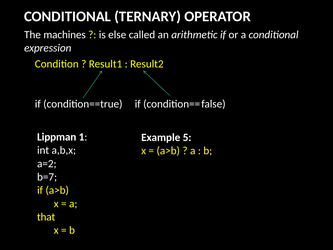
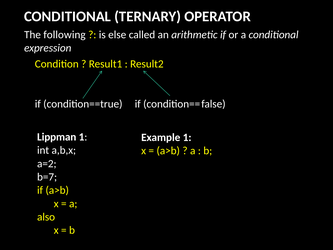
machines: machines -> following (65, 35)
Example 5: 5 -> 1 (187, 137)
that: that -> also (46, 217)
